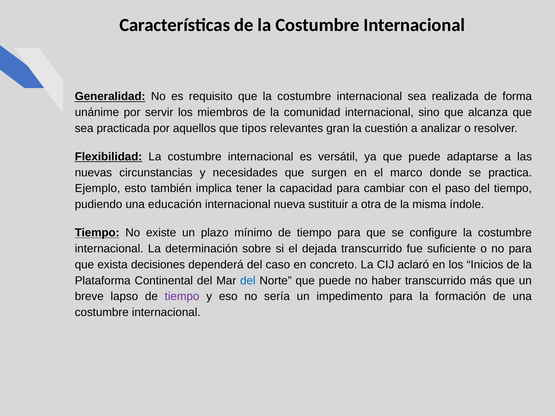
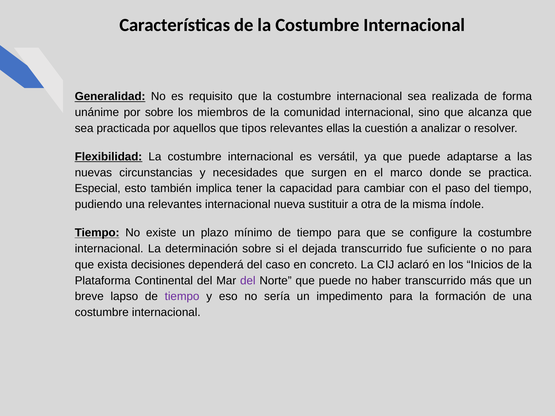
por servir: servir -> sobre (159, 112)
gran: gran -> ellas (338, 128)
Ejemplo: Ejemplo -> Especial (98, 189)
una educación: educación -> relevantes (175, 205)
del colour: blue -> purple (248, 281)
